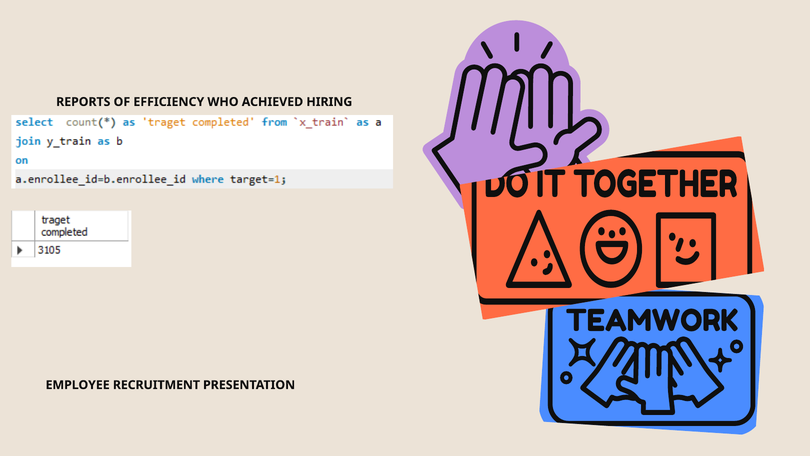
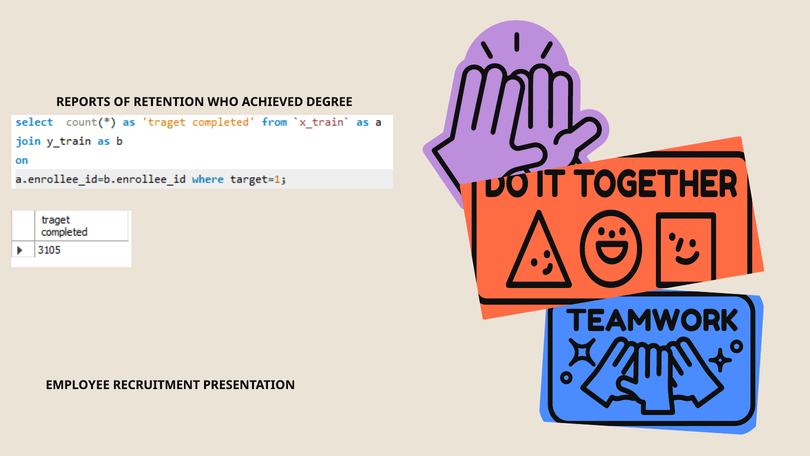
EFFICIENCY: EFFICIENCY -> RETENTION (169, 102)
HIRING: HIRING -> DEGREE (329, 102)
